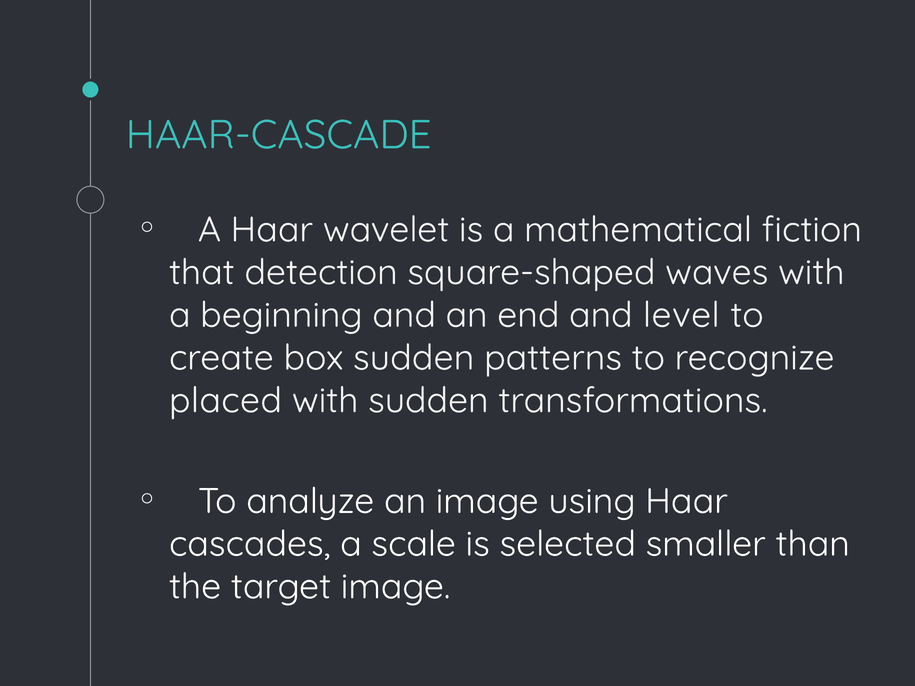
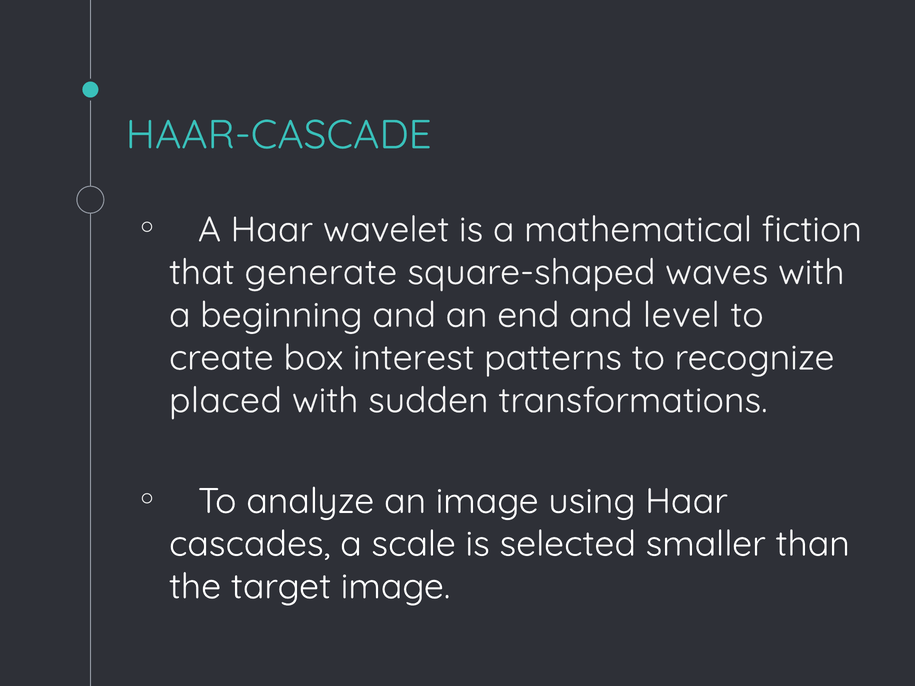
detection: detection -> generate (321, 273)
box sudden: sudden -> interest (414, 358)
